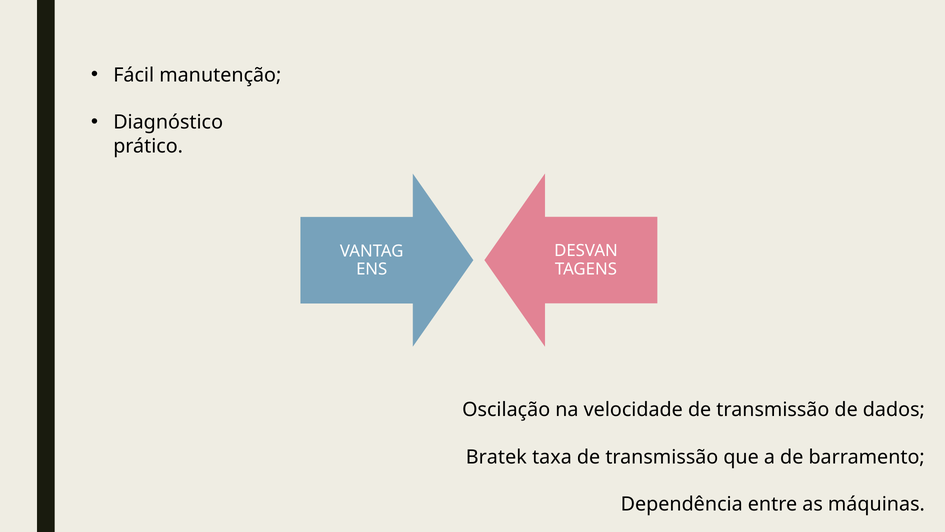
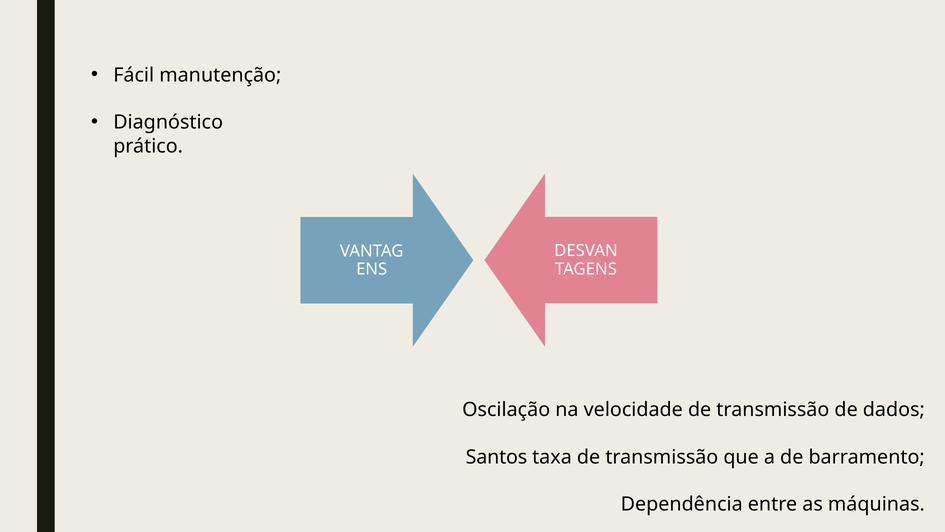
Bratek: Bratek -> Santos (496, 457)
